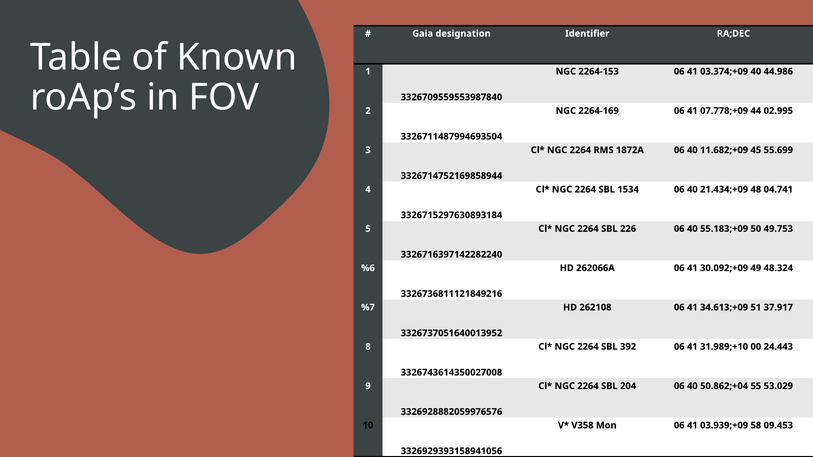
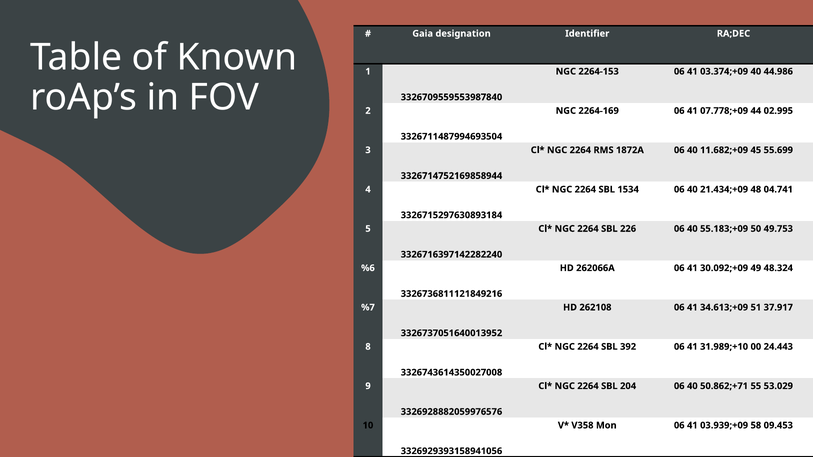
50.862;+04: 50.862;+04 -> 50.862;+71 (724, 386)
